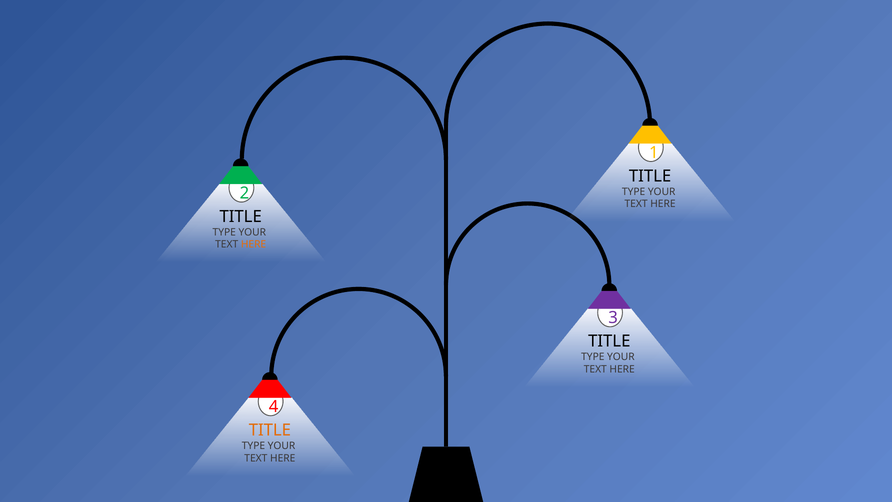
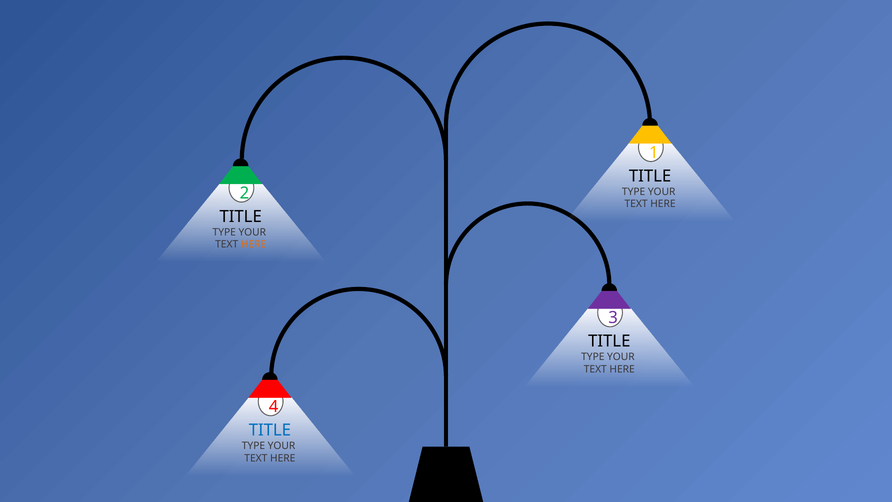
TITLE colour: orange -> blue (270, 430)
